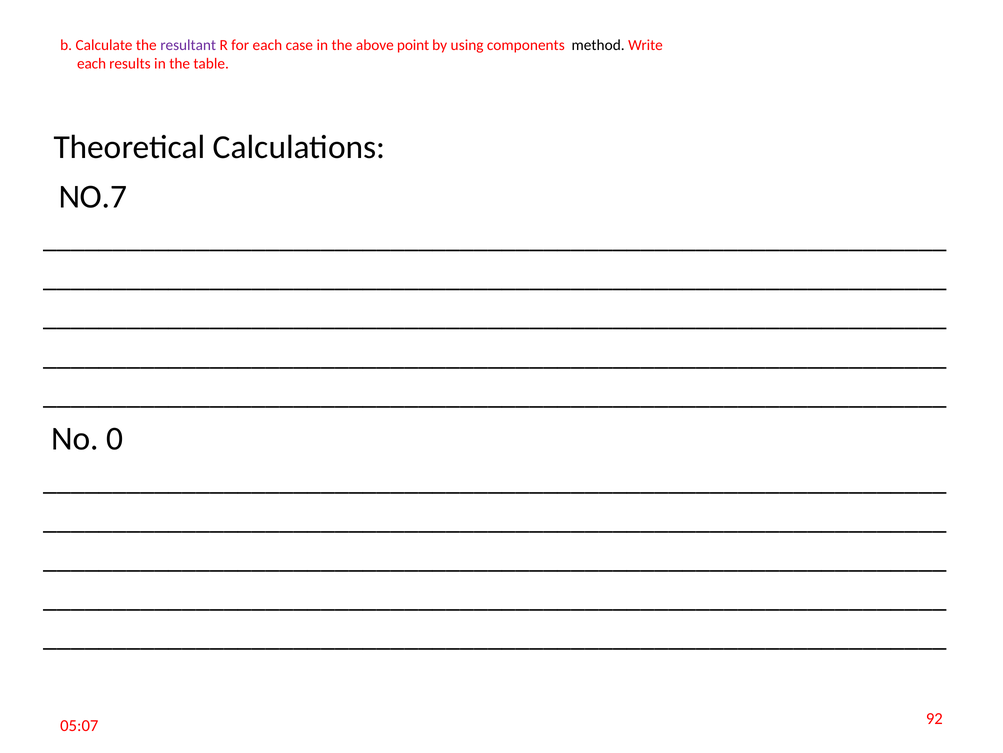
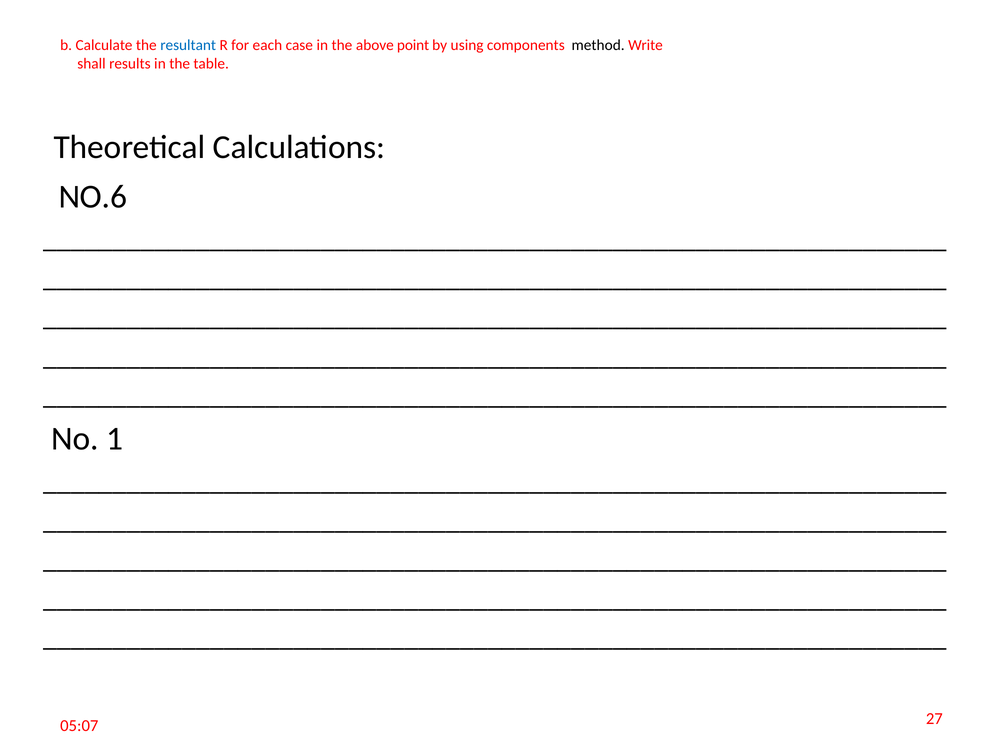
resultant colour: purple -> blue (188, 45)
each: each -> shall (92, 64)
NO.7: NO.7 -> NO.6 (93, 196)
0: 0 -> 1 (115, 438)
92: 92 -> 27 (934, 718)
